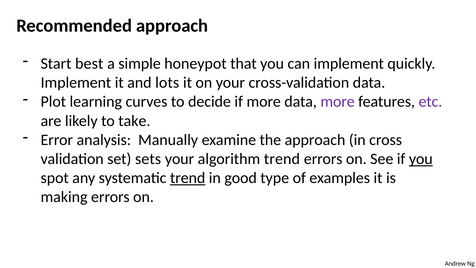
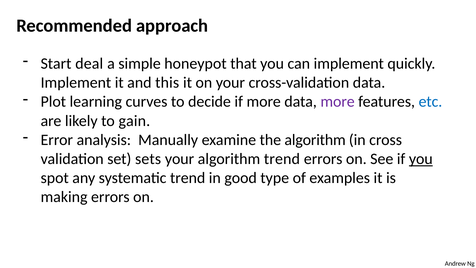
best: best -> deal (89, 64)
lots: lots -> this (167, 83)
etc colour: purple -> blue (430, 102)
take: take -> gain (134, 121)
the approach: approach -> algorithm (315, 140)
trend underline: present -> none (188, 178)
